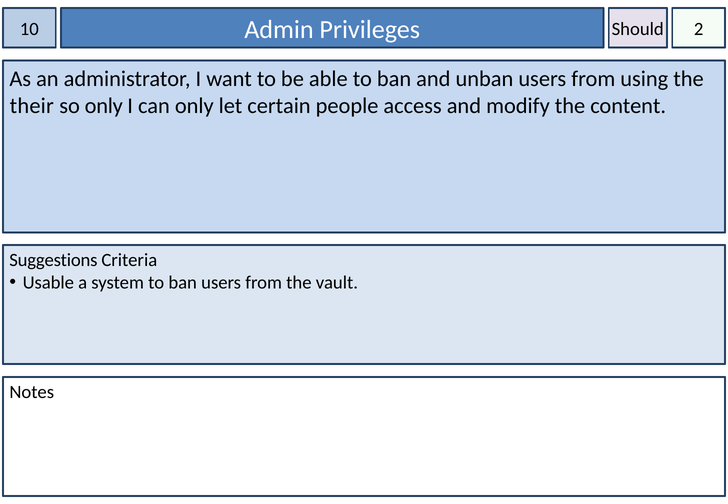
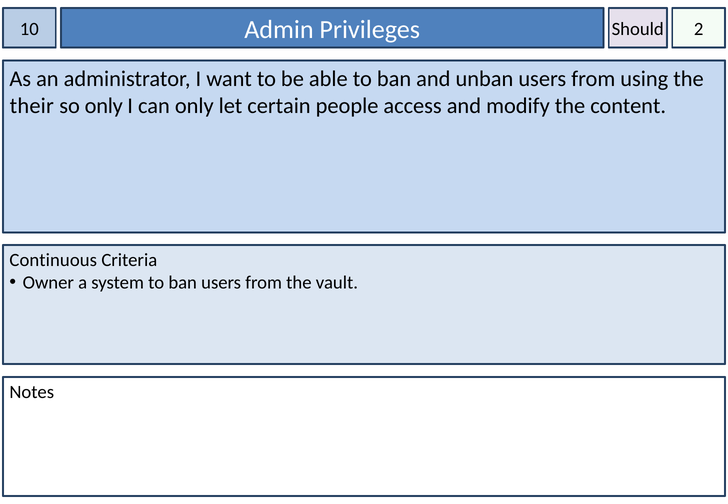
Suggestions: Suggestions -> Continuous (53, 260)
Usable: Usable -> Owner (48, 283)
